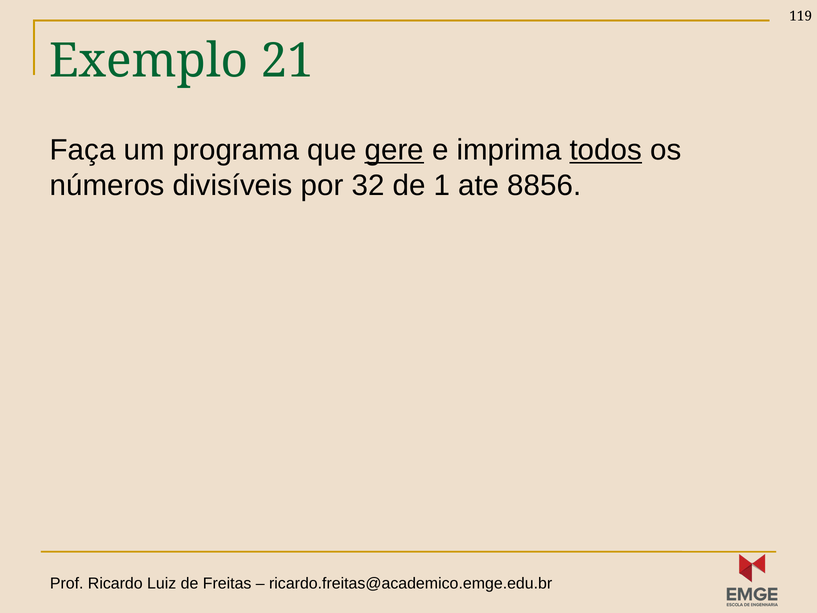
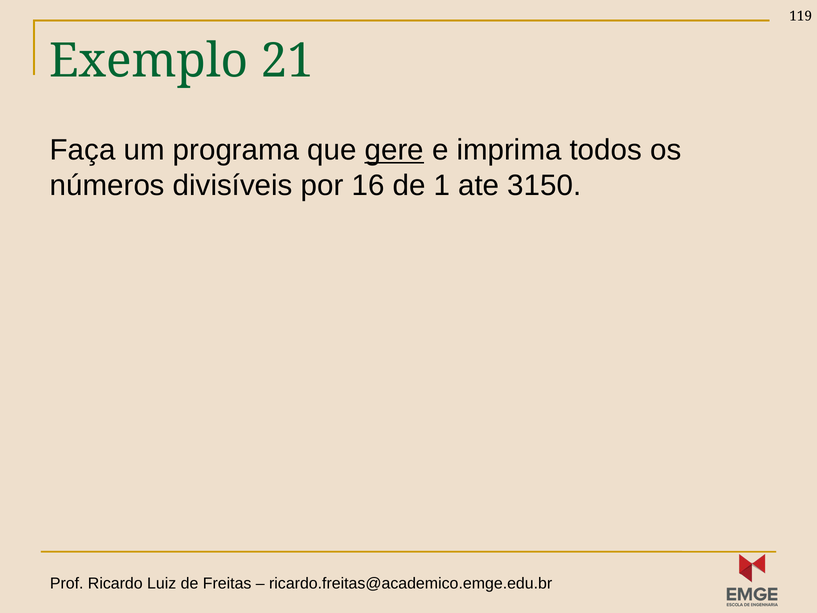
todos underline: present -> none (606, 150)
32: 32 -> 16 (368, 185)
8856: 8856 -> 3150 (544, 185)
